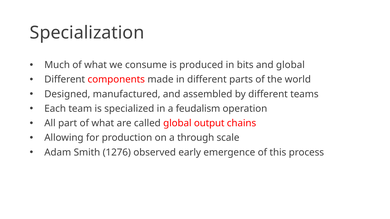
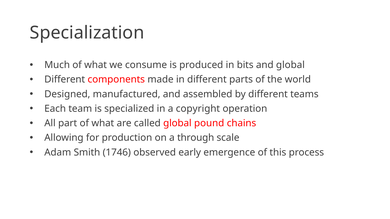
feudalism: feudalism -> copyright (198, 109)
output: output -> pound (209, 123)
1276: 1276 -> 1746 (117, 153)
